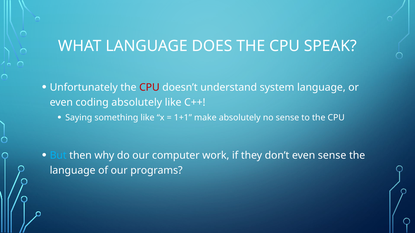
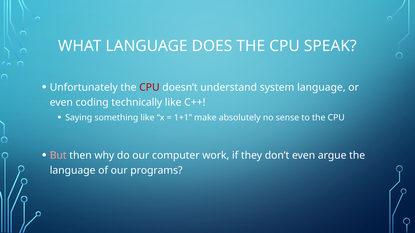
coding absolutely: absolutely -> technically (137, 103)
But colour: light blue -> pink (58, 156)
even sense: sense -> argue (332, 156)
